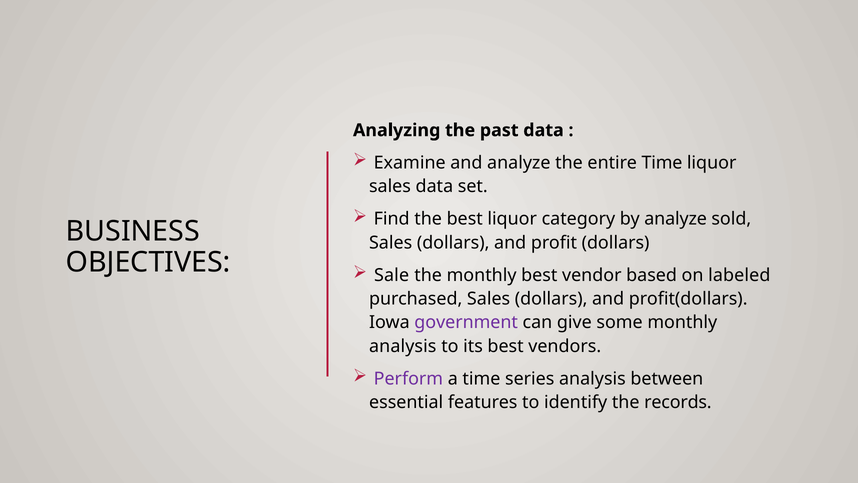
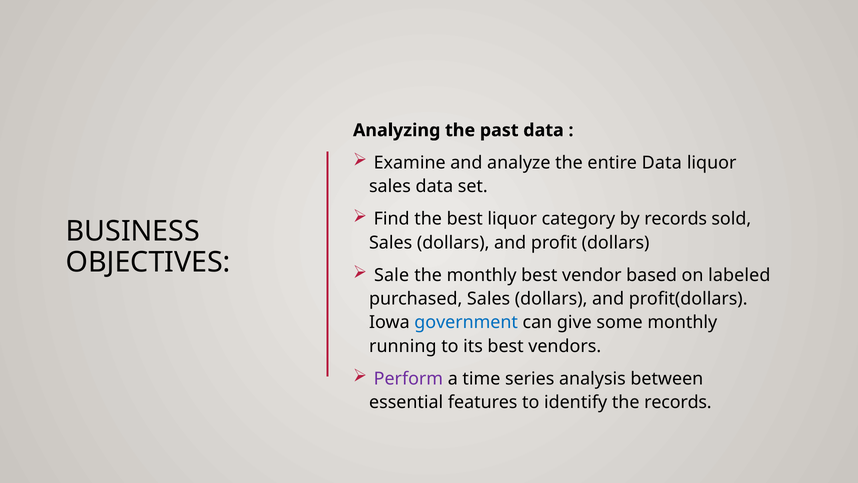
entire Time: Time -> Data (662, 163)
by analyze: analyze -> records (676, 219)
government colour: purple -> blue (466, 322)
analysis: analysis -> running (403, 346)
